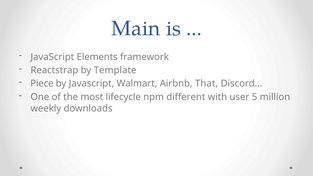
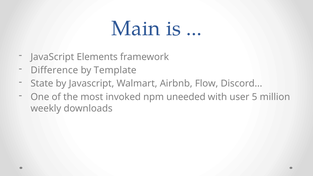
Reactstrap: Reactstrap -> Difference (54, 70)
Piece: Piece -> State (42, 84)
That: That -> Flow (207, 84)
lifecycle: lifecycle -> invoked (123, 97)
different: different -> uneeded (186, 97)
